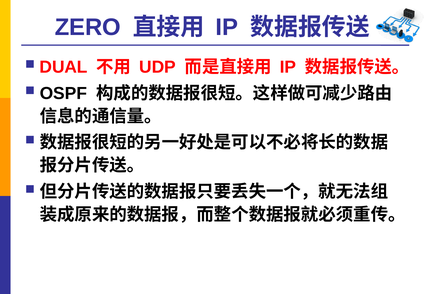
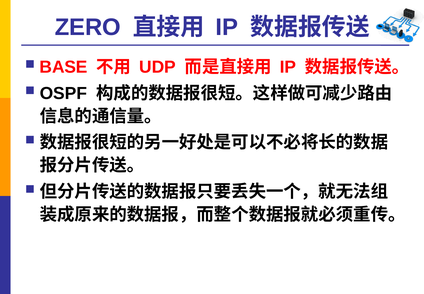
DUAL: DUAL -> BASE (64, 67)
